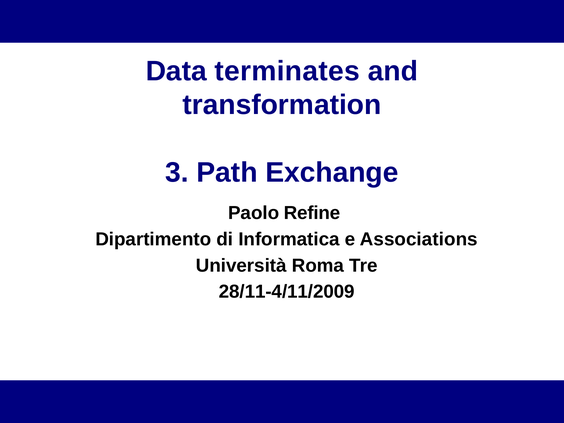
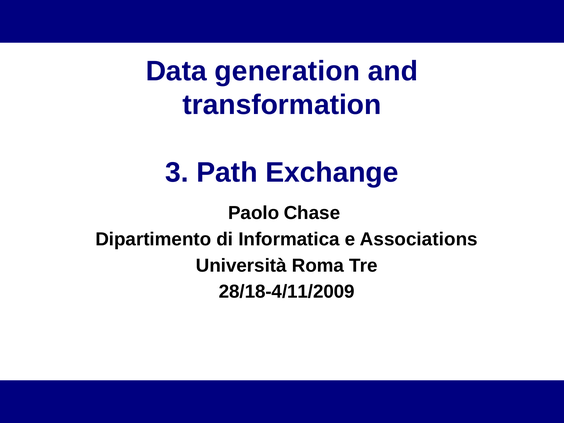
terminates: terminates -> generation (287, 71)
Refine: Refine -> Chase (312, 213)
28/11-4/11/2009: 28/11-4/11/2009 -> 28/18-4/11/2009 (287, 292)
